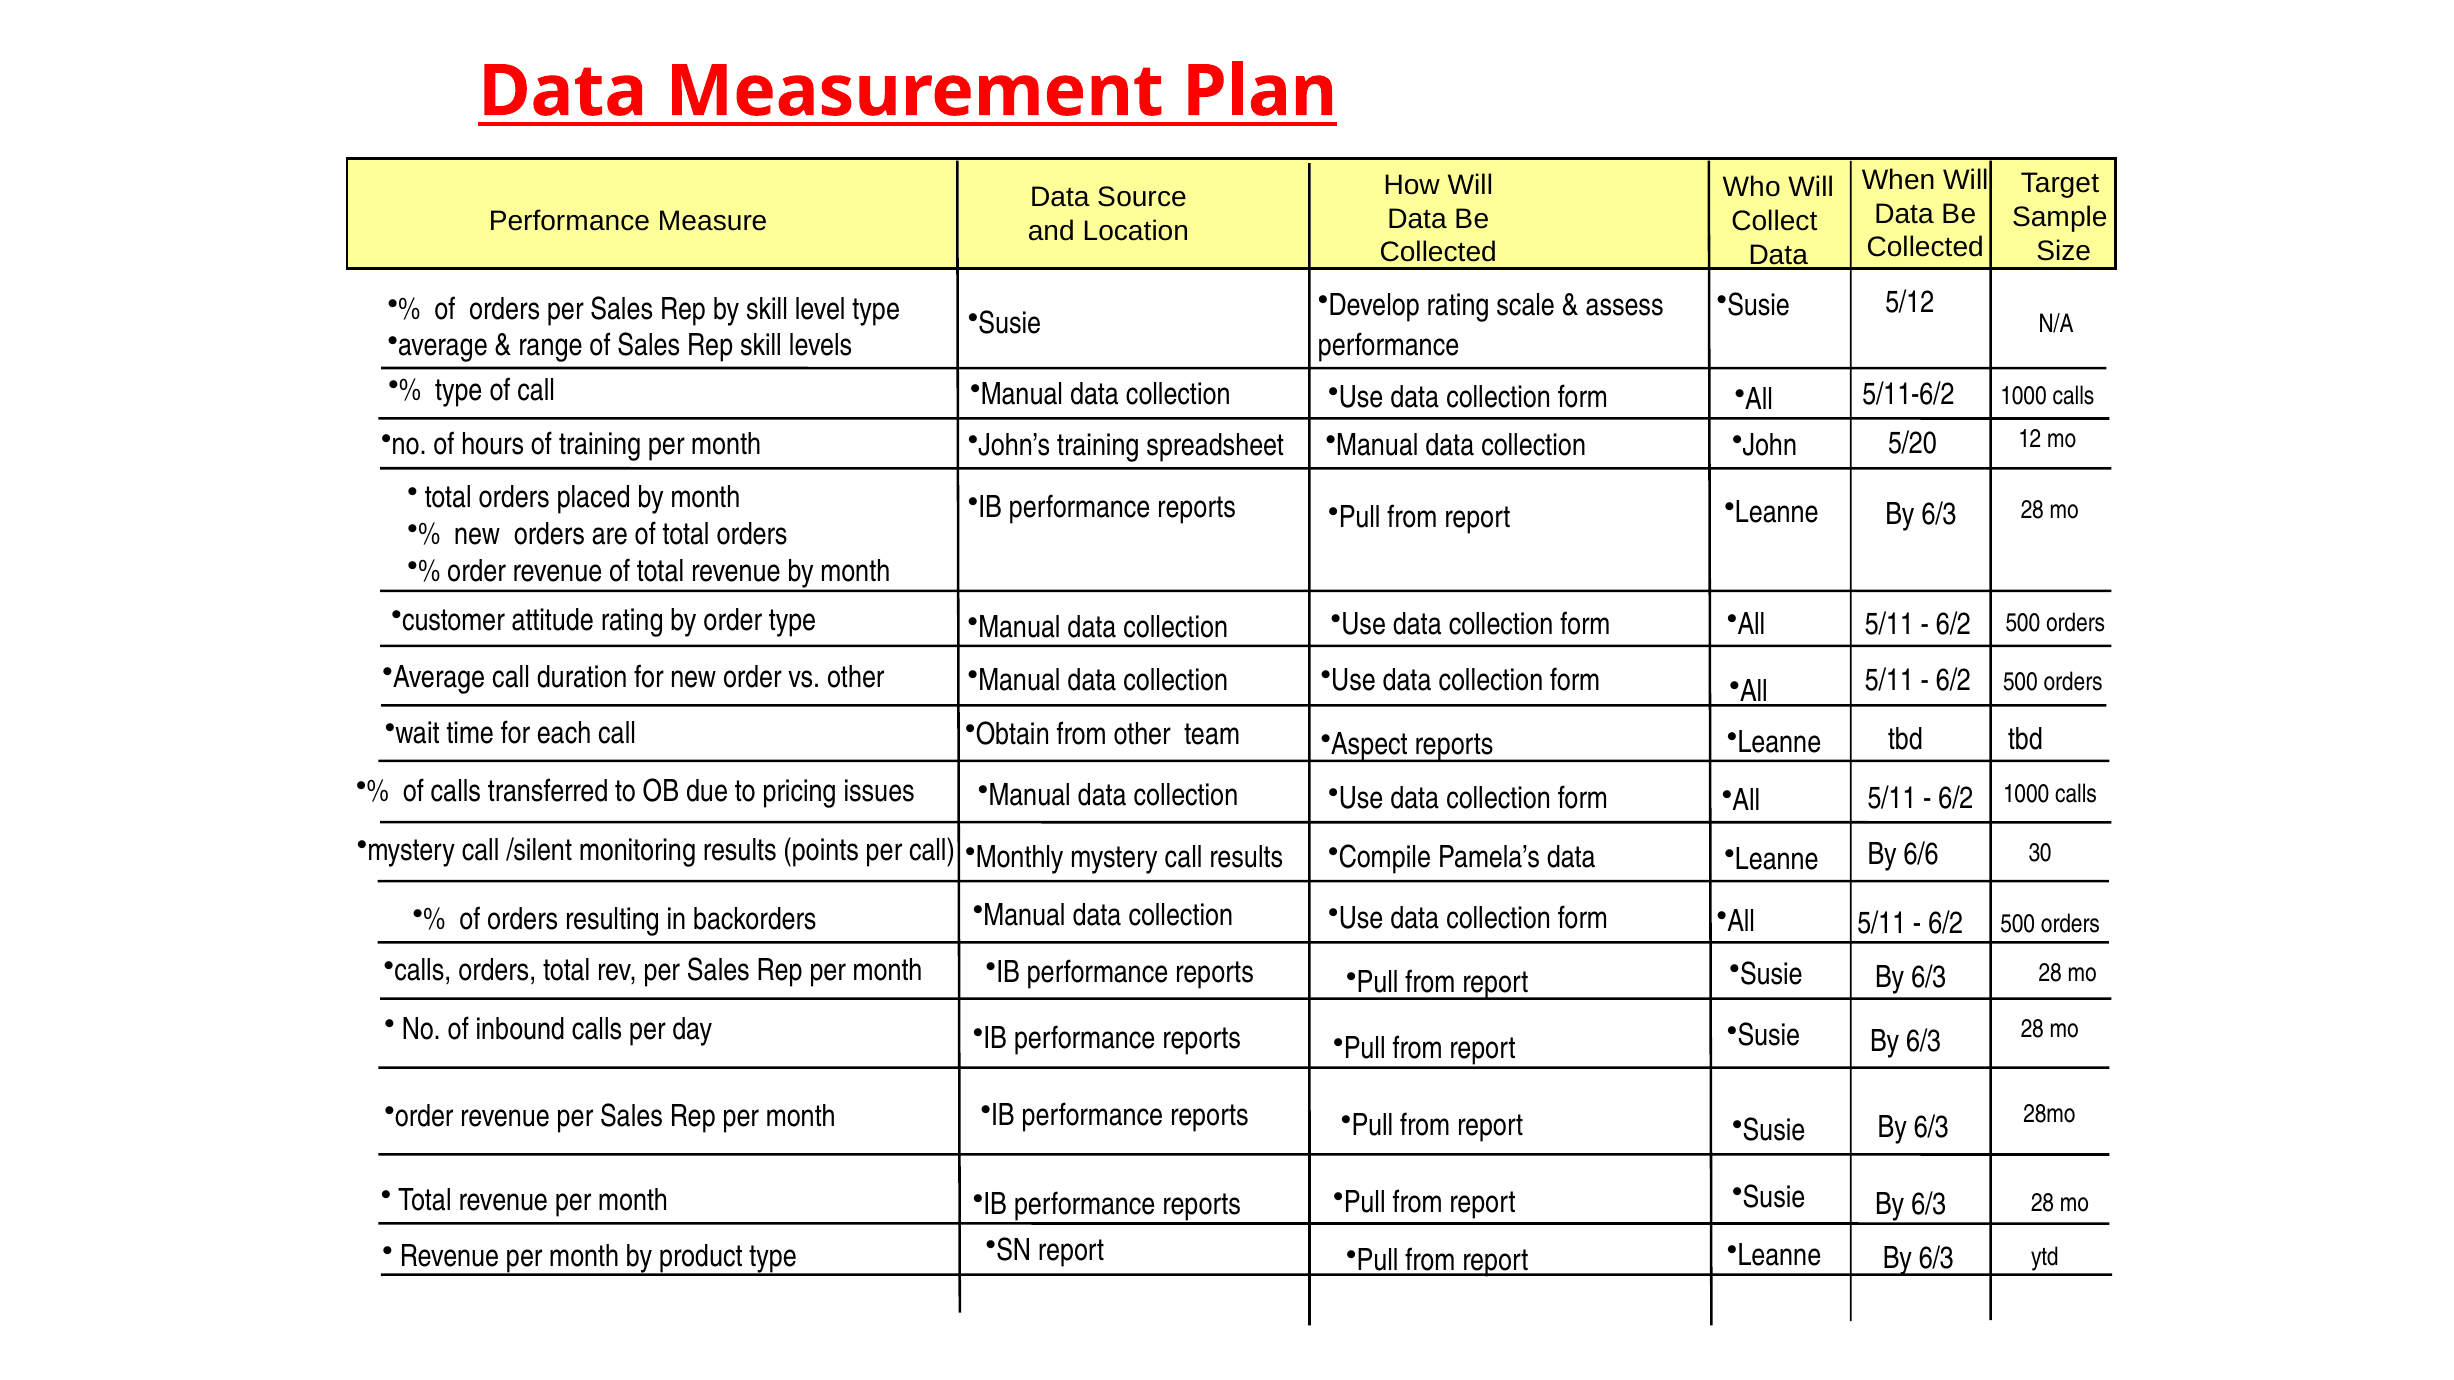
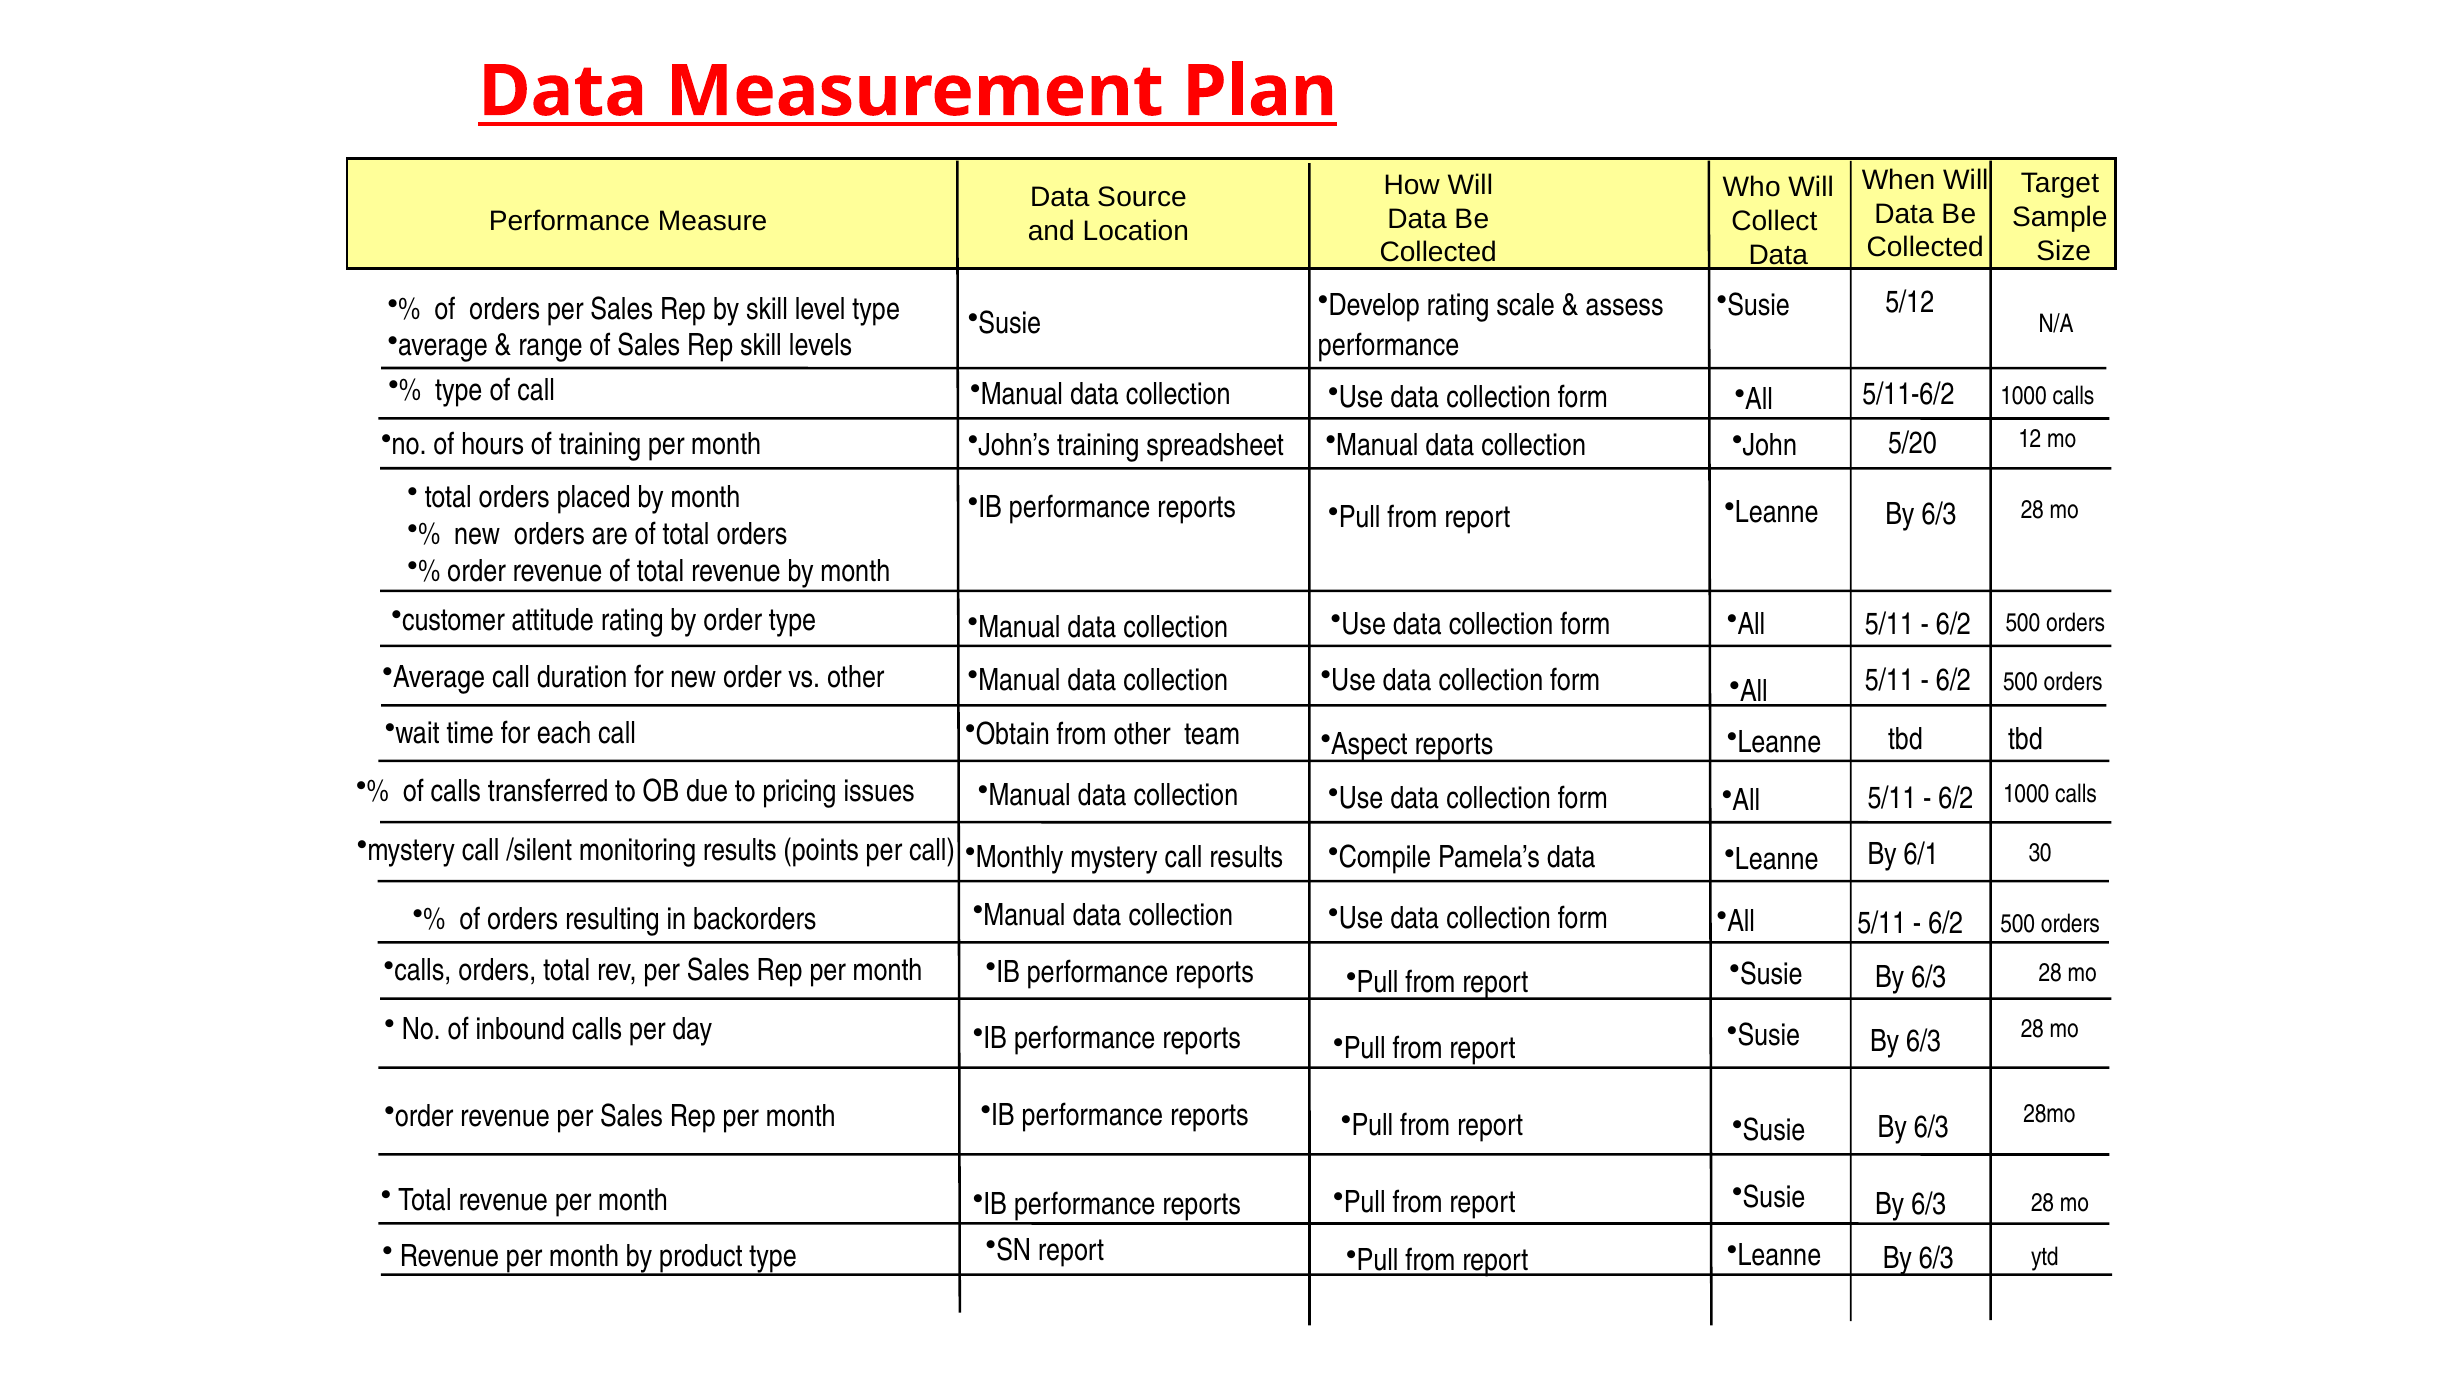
6/6: 6/6 -> 6/1 (1921, 855)
